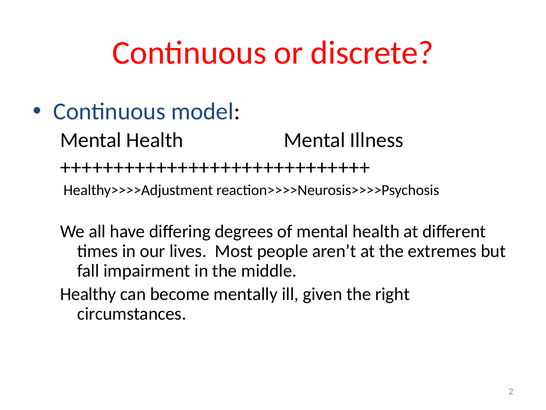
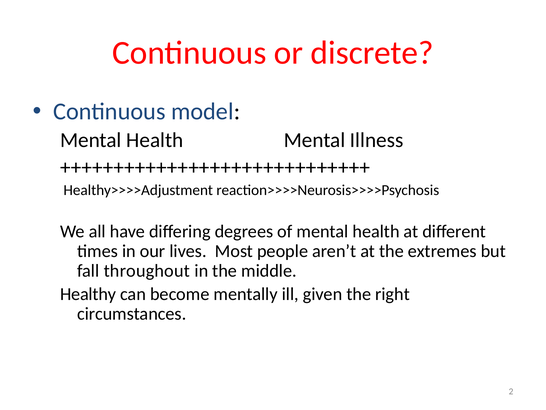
impairment: impairment -> throughout (147, 270)
